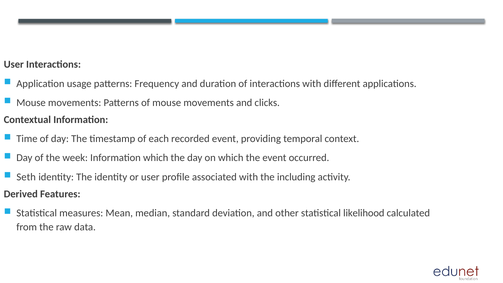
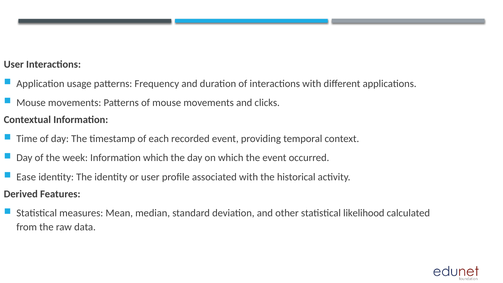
Seth: Seth -> Ease (26, 177)
including: including -> historical (296, 177)
